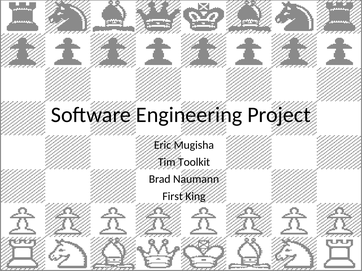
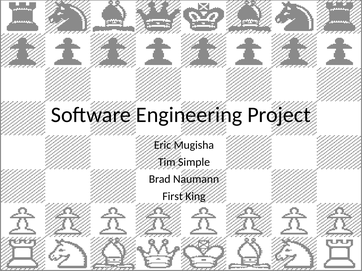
Toolkit: Toolkit -> Simple (194, 162)
